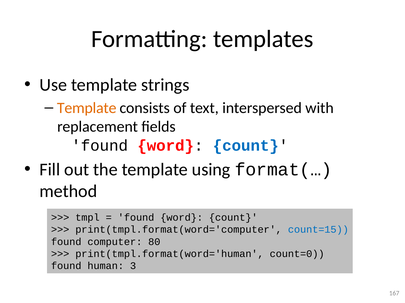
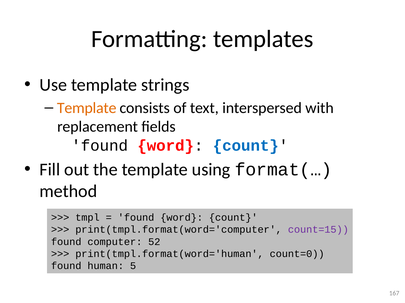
count=15 colour: blue -> purple (318, 230)
80: 80 -> 52 (154, 242)
3: 3 -> 5 (133, 267)
